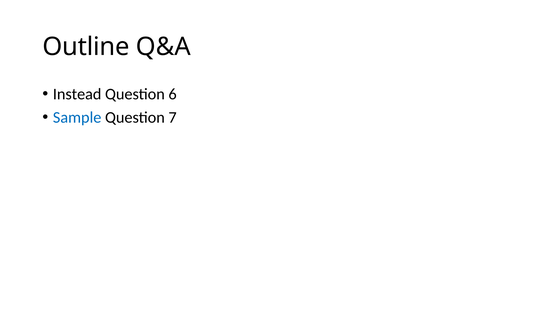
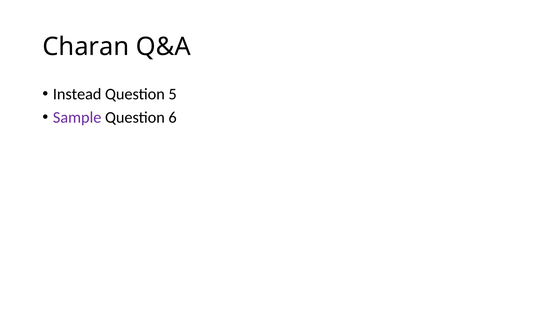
Outline: Outline -> Charan (86, 47)
6: 6 -> 5 (173, 94)
Sample colour: blue -> purple (77, 118)
7: 7 -> 6 (173, 118)
